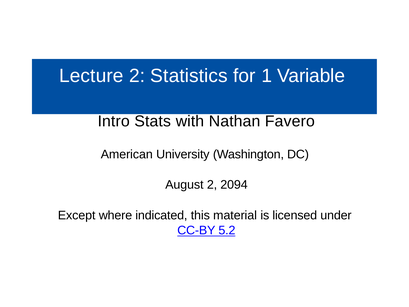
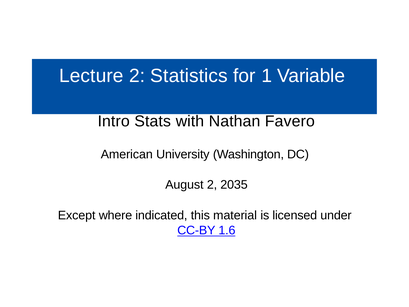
2094: 2094 -> 2035 (234, 185)
5.2: 5.2 -> 1.6 (227, 230)
